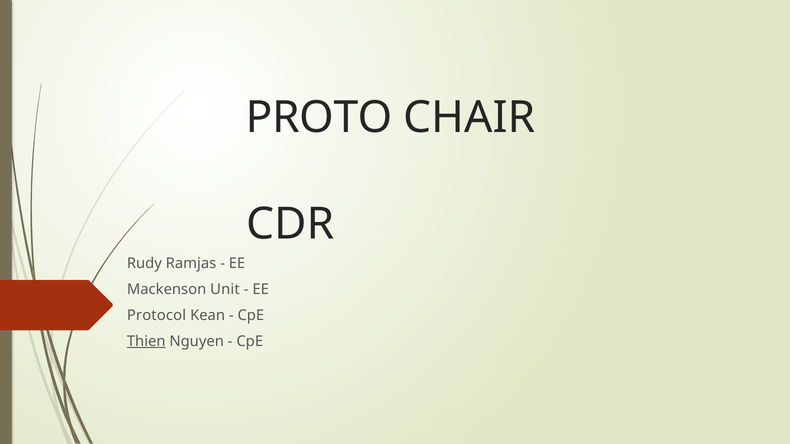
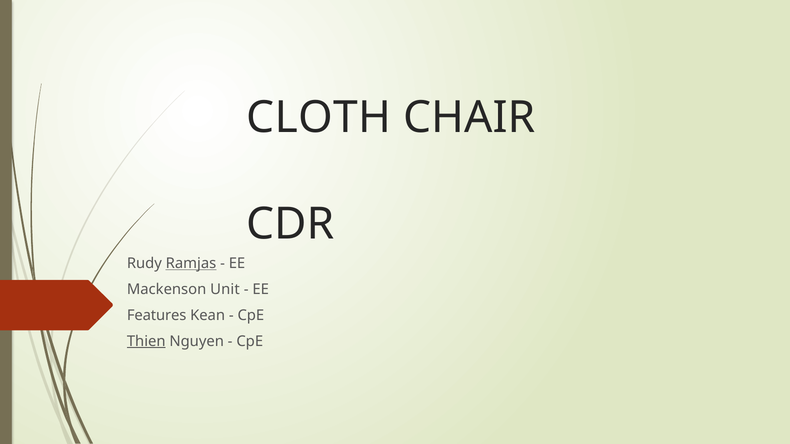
PROTO: PROTO -> CLOTH (319, 118)
Ramjas underline: none -> present (191, 264)
Protocol: Protocol -> Features (157, 316)
